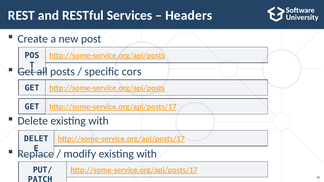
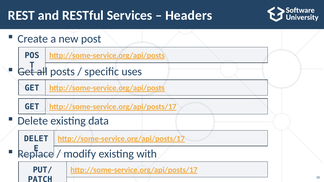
cors: cors -> uses (132, 72)
Delete existing with: with -> data (99, 121)
